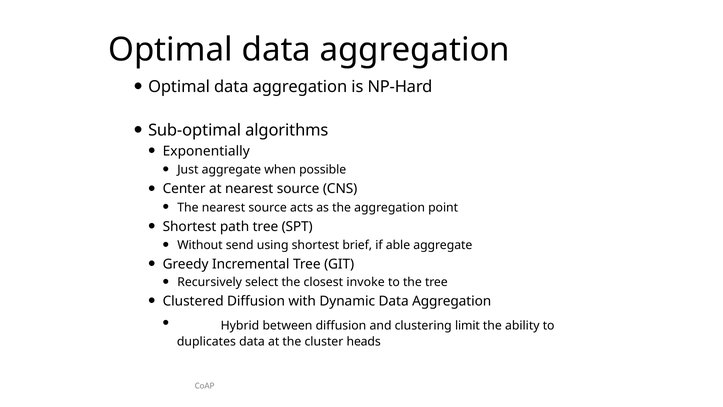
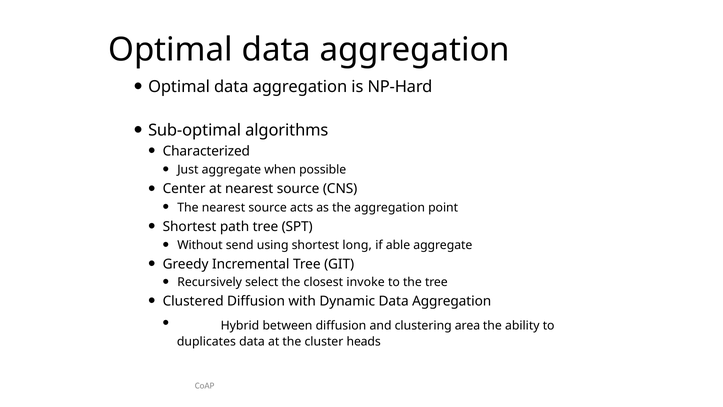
Exponentially: Exponentially -> Characterized (206, 151)
brief: brief -> long (357, 245)
limit: limit -> area (467, 326)
